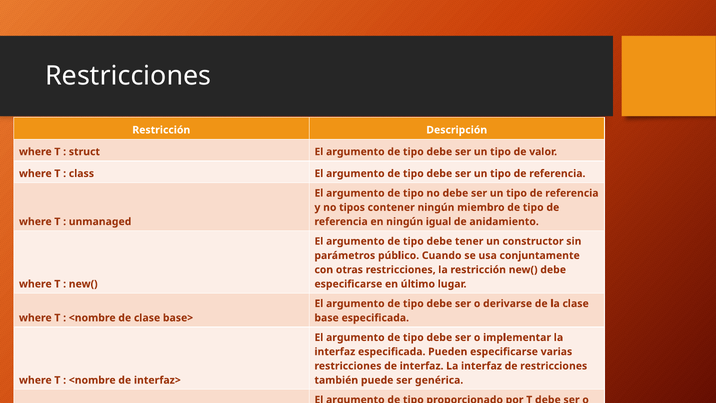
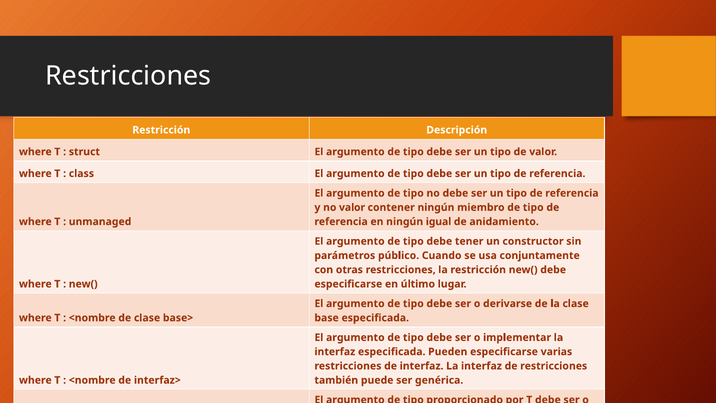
no tipos: tipos -> valor (352, 207)
